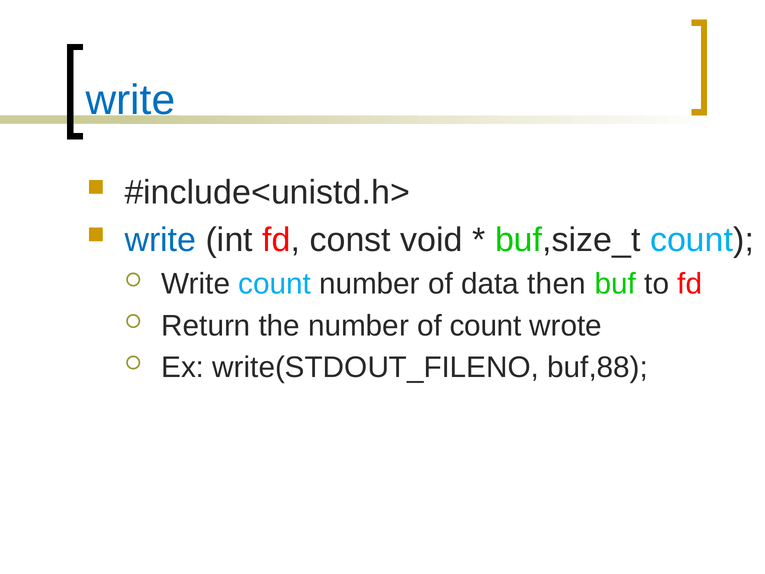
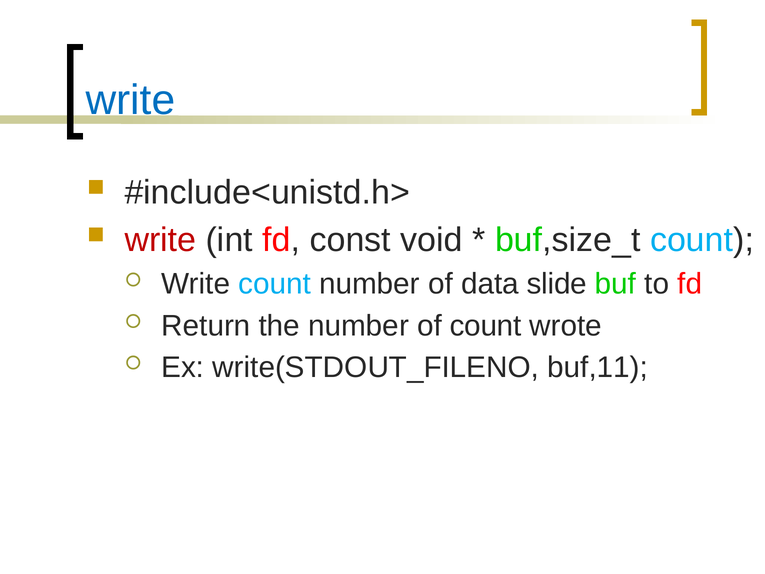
write colour: blue -> red (160, 240)
then: then -> slide (557, 284)
buf,88: buf,88 -> buf,11 (598, 367)
